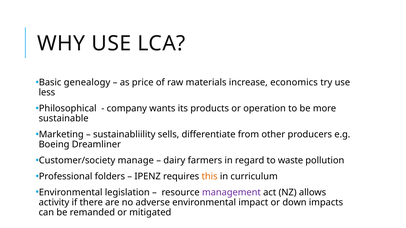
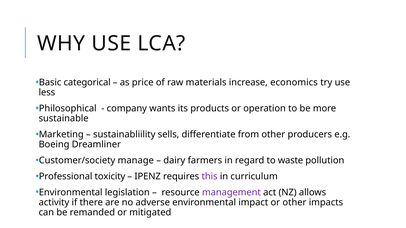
genealogy: genealogy -> categorical (87, 83)
folders: folders -> toxicity (110, 177)
this colour: orange -> purple (210, 177)
or down: down -> other (294, 203)
